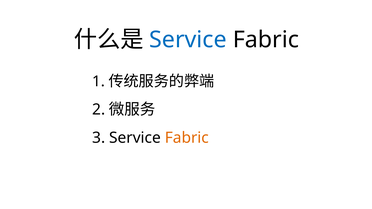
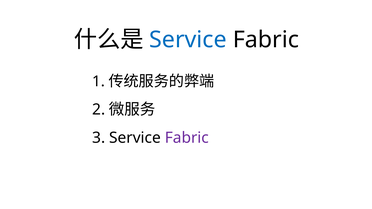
Fabric colour: orange -> purple (187, 138)
